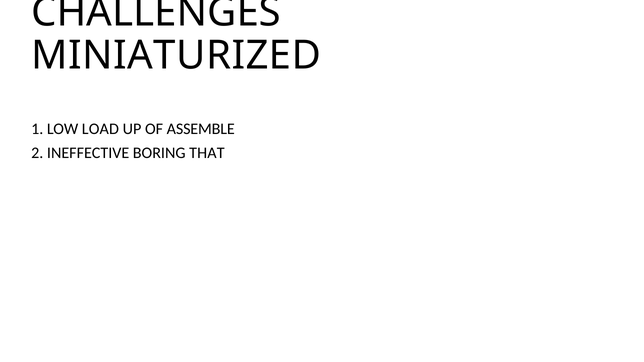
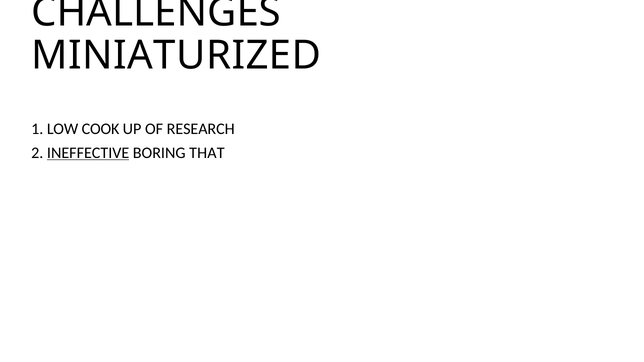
LOAD: LOAD -> COOK (101, 129)
ASSEMBLE: ASSEMBLE -> RESEARCH (201, 129)
INEFFECTIVE underline: none -> present (88, 153)
